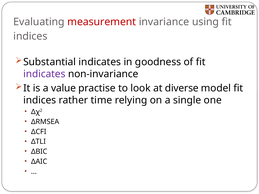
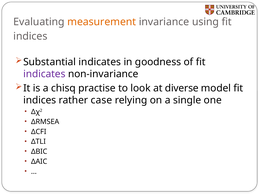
measurement colour: red -> orange (102, 22)
value: value -> chisq (63, 88)
time: time -> case (101, 100)
